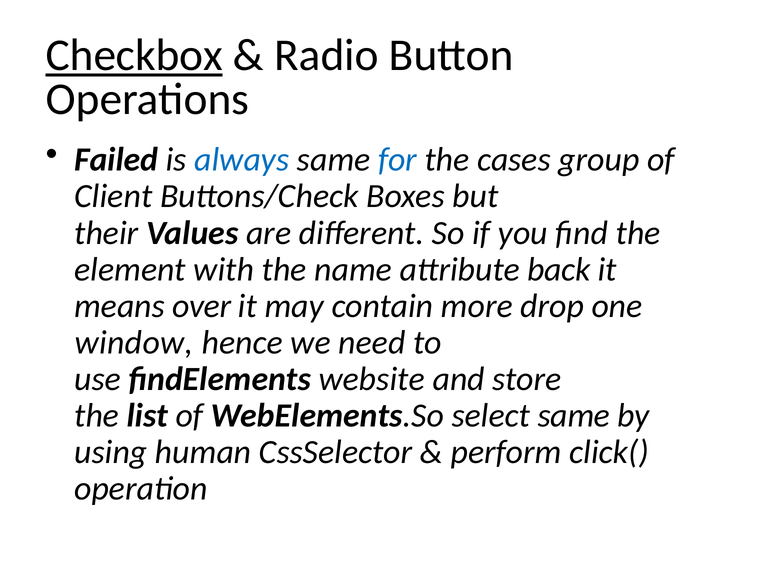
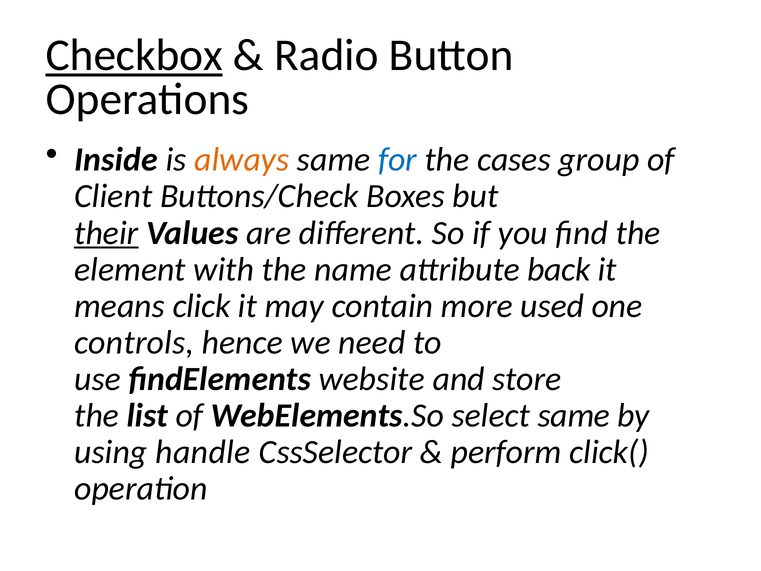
Failed: Failed -> Inside (116, 160)
always colour: blue -> orange (242, 160)
their underline: none -> present (106, 233)
over: over -> click (202, 306)
drop: drop -> used (552, 306)
window: window -> controls (134, 342)
human: human -> handle (203, 452)
